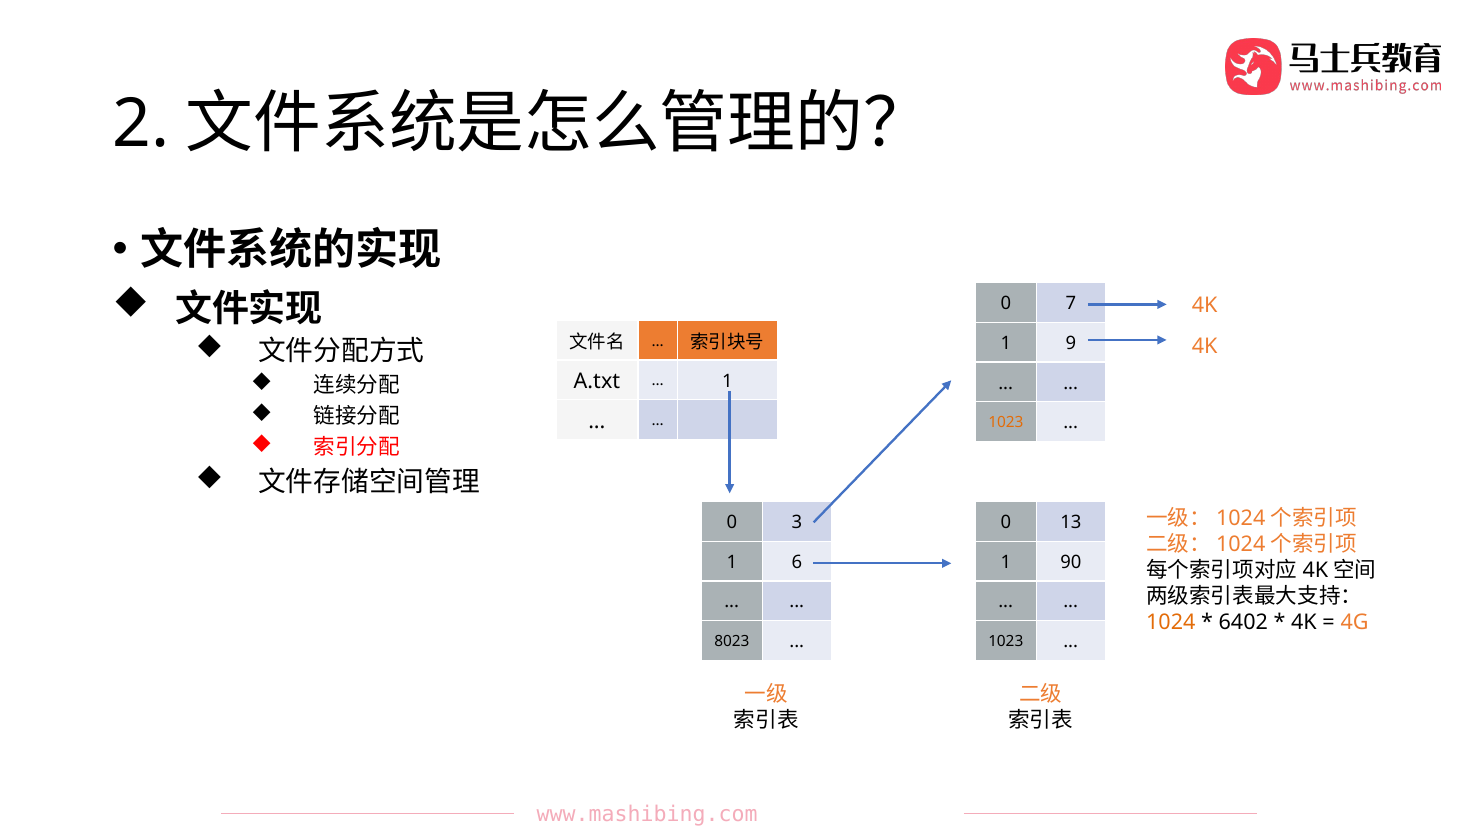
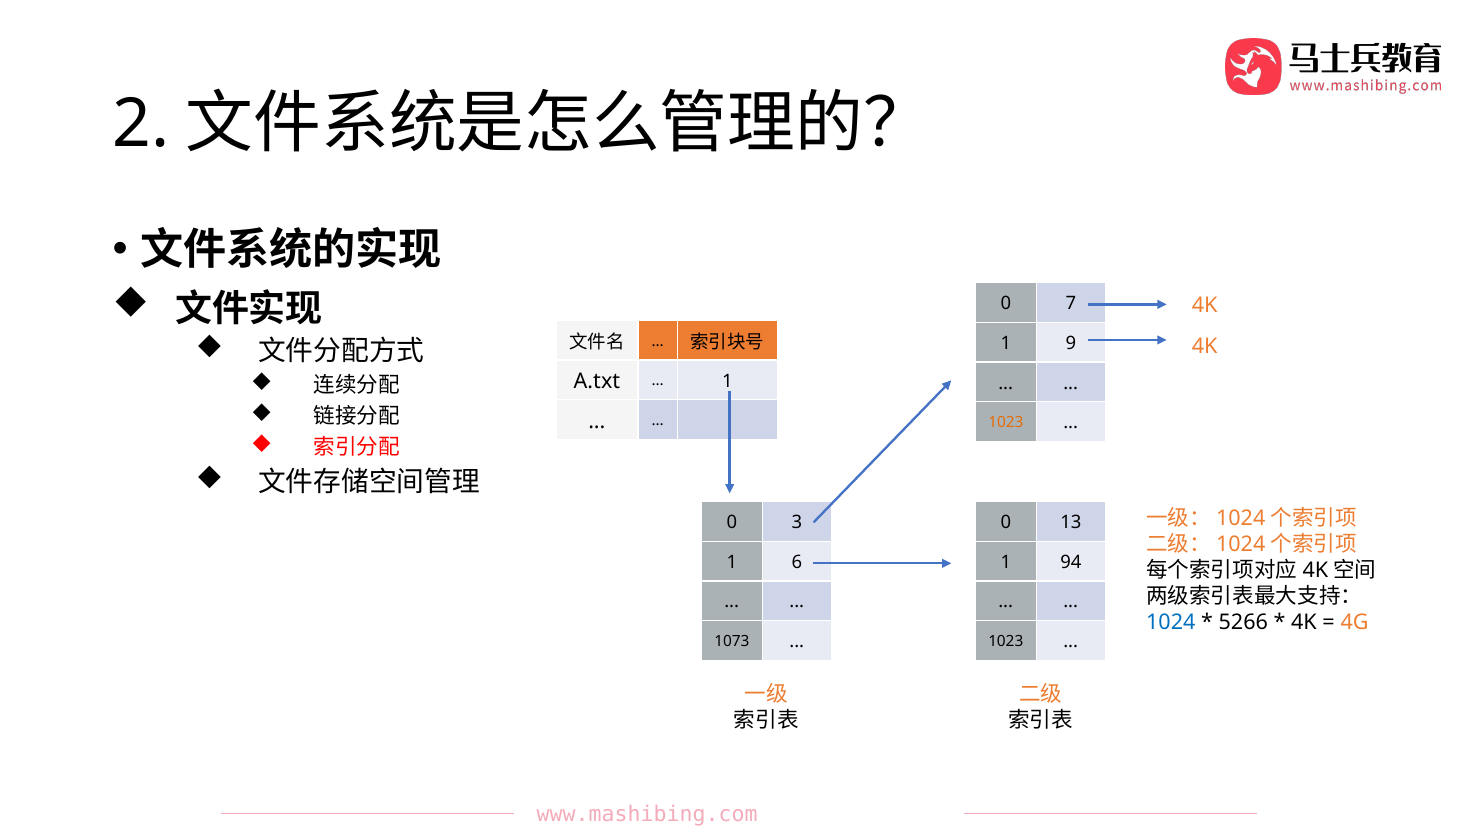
90: 90 -> 94 (1071, 562)
1024 colour: orange -> blue (1171, 622)
6402: 6402 -> 5266 (1243, 622)
8023: 8023 -> 1073 (732, 641)
